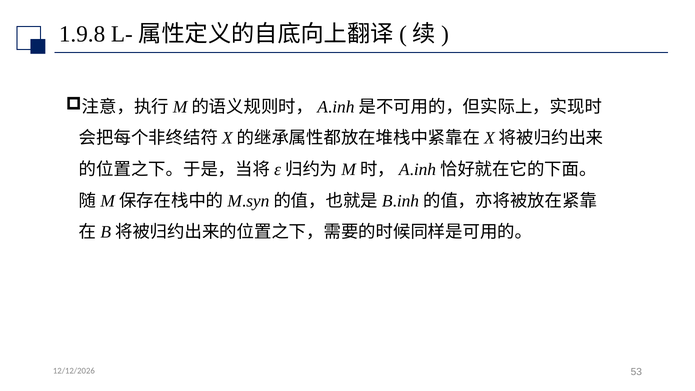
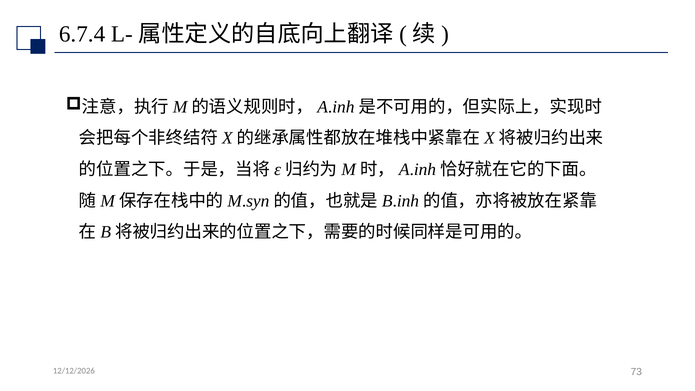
1.9.8: 1.9.8 -> 6.7.4 (82, 34)
53: 53 -> 73 (636, 372)
